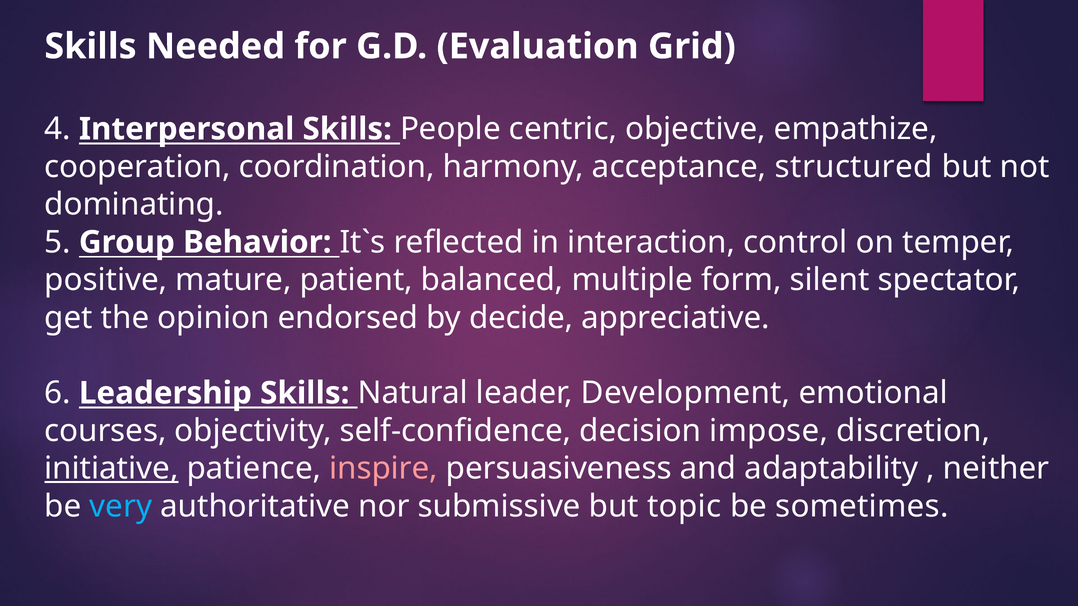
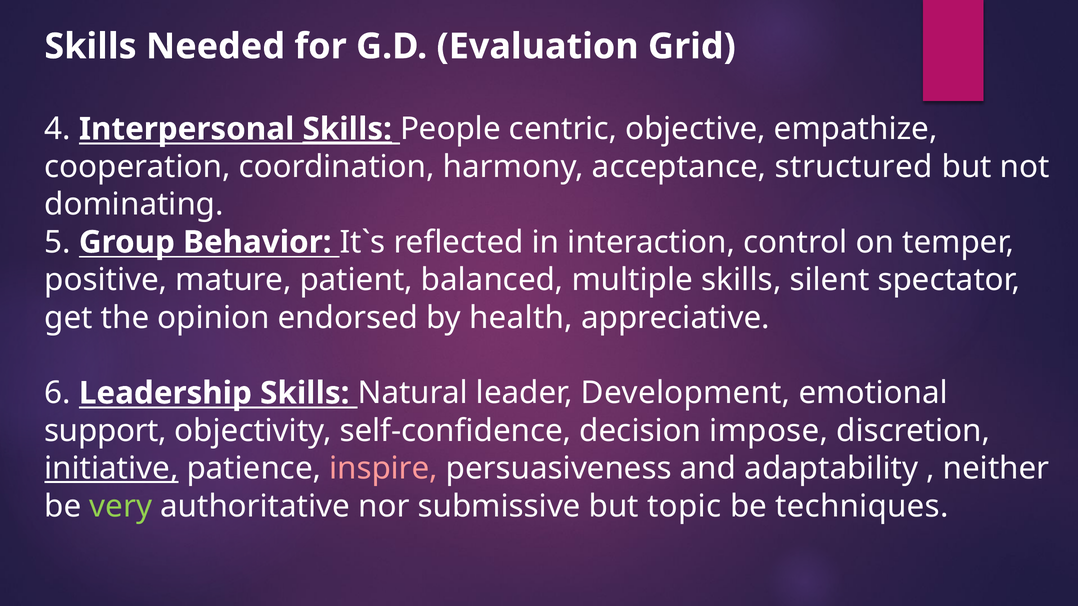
Skills underline: none -> present (347, 129)
multiple form: form -> skills (741, 280)
decide: decide -> health (521, 318)
courses: courses -> support (106, 431)
very colour: light blue -> light green (121, 507)
sometimes: sometimes -> techniques (862, 507)
